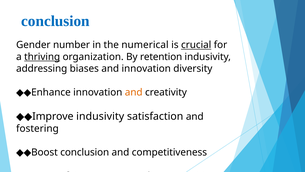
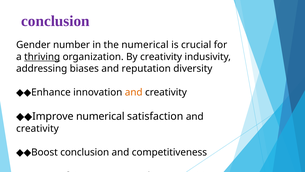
conclusion colour: blue -> purple (55, 21)
crucial underline: present -> none (196, 45)
By retention: retention -> creativity (161, 57)
and innovation: innovation -> reputation (146, 68)
indusivity: indusivity -> numerical (100, 116)
fostering: fostering -> creativity (37, 128)
